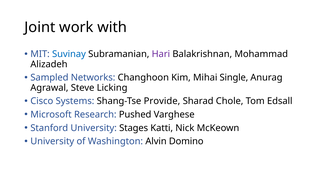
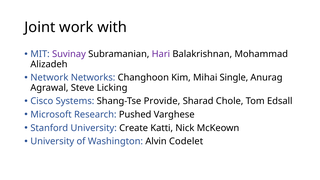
Suvinay colour: blue -> purple (69, 54)
Sampled: Sampled -> Network (49, 78)
Stages: Stages -> Create (134, 128)
Domino: Domino -> Codelet (186, 141)
